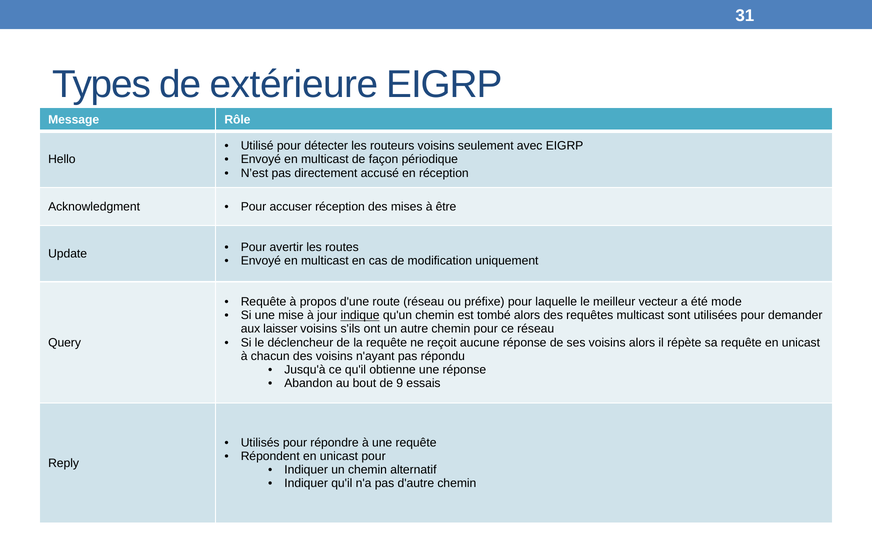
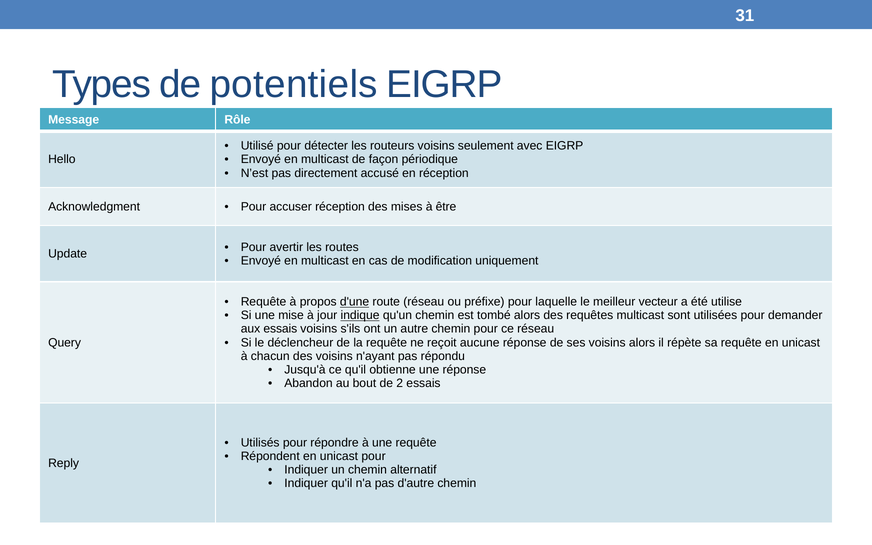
extérieure: extérieure -> potentiels (294, 84)
d'une underline: none -> present (355, 302)
mode: mode -> utilise (727, 302)
aux laisser: laisser -> essais (280, 329)
9: 9 -> 2 (400, 383)
